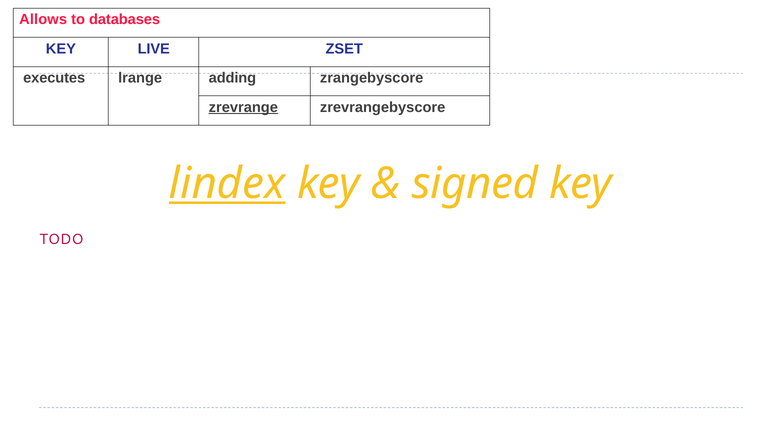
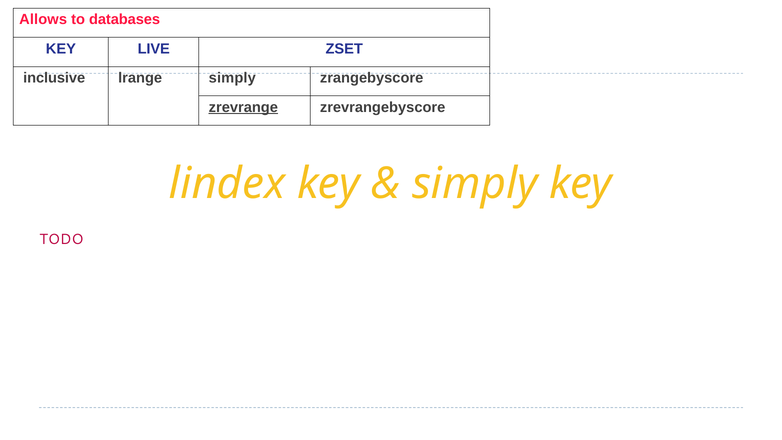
executes: executes -> inclusive (54, 78)
lrange adding: adding -> simply (232, 78)
lindex underline: present -> none (227, 184)
signed: signed -> simply (475, 184)
